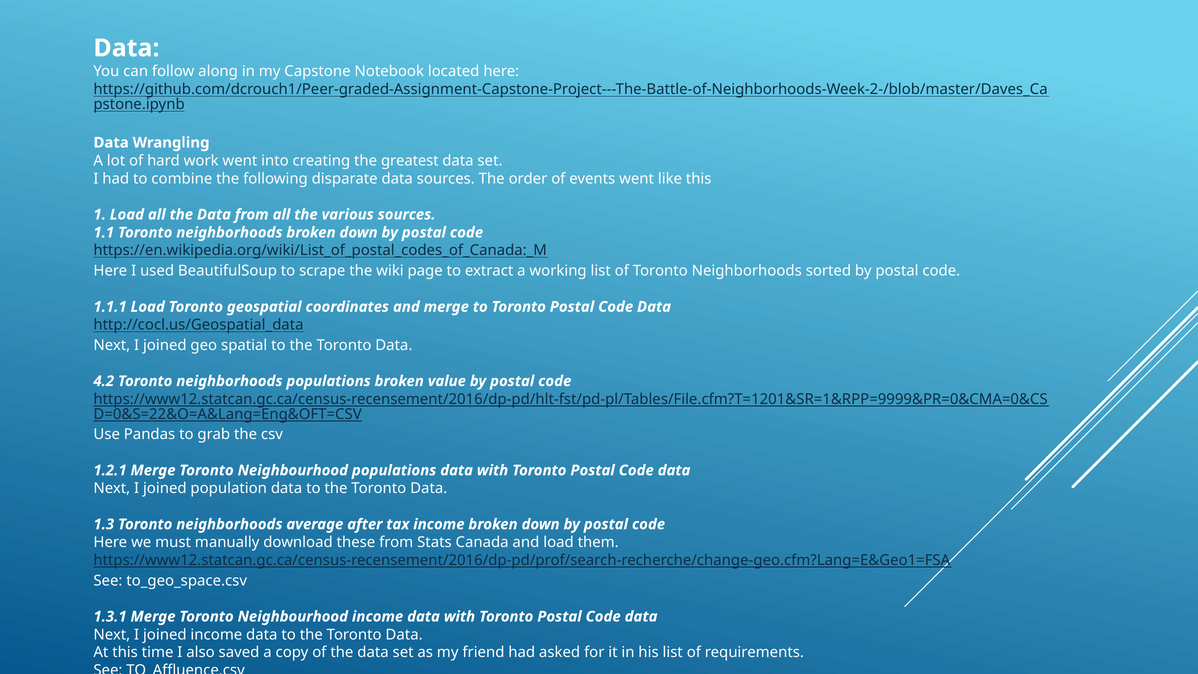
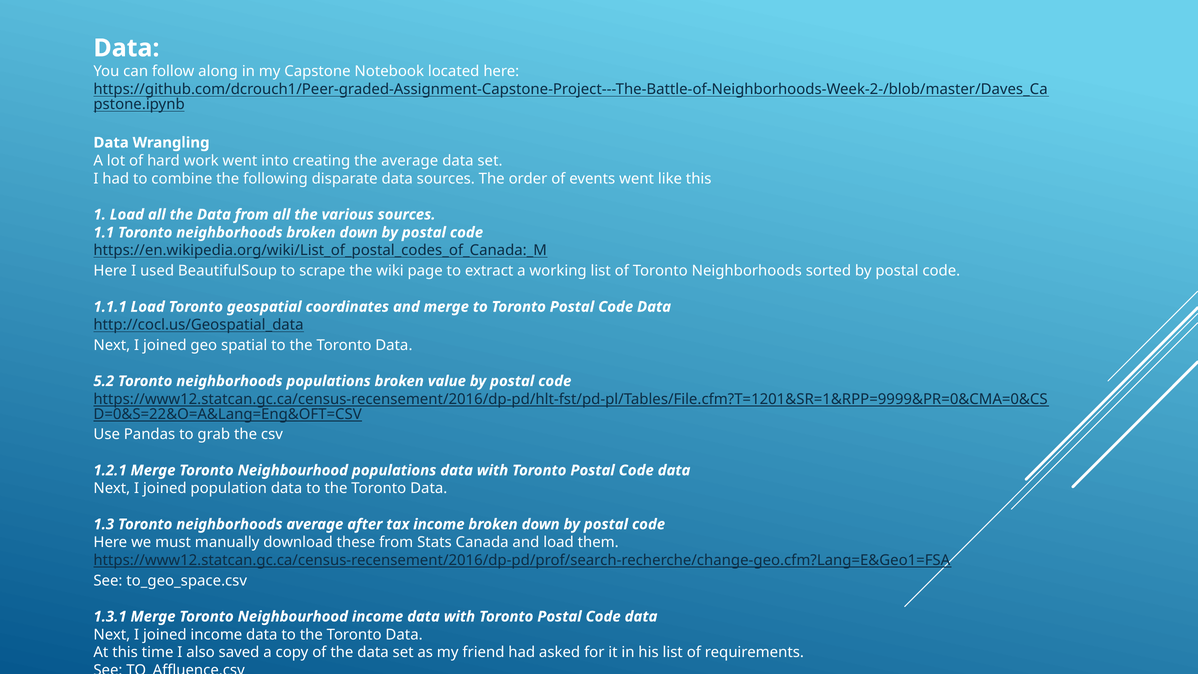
the greatest: greatest -> average (410, 161)
4.2: 4.2 -> 5.2 (104, 381)
